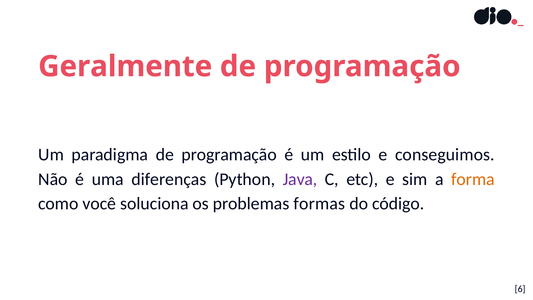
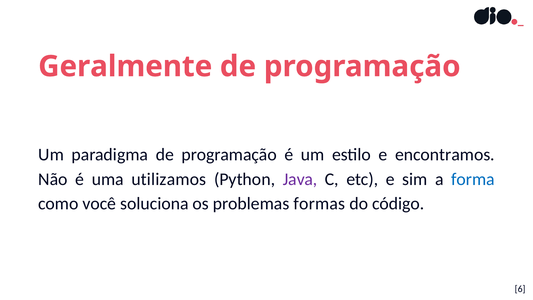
conseguimos: conseguimos -> encontramos (445, 155)
diferenças: diferenças -> utilizamos (169, 179)
forma colour: orange -> blue (473, 179)
